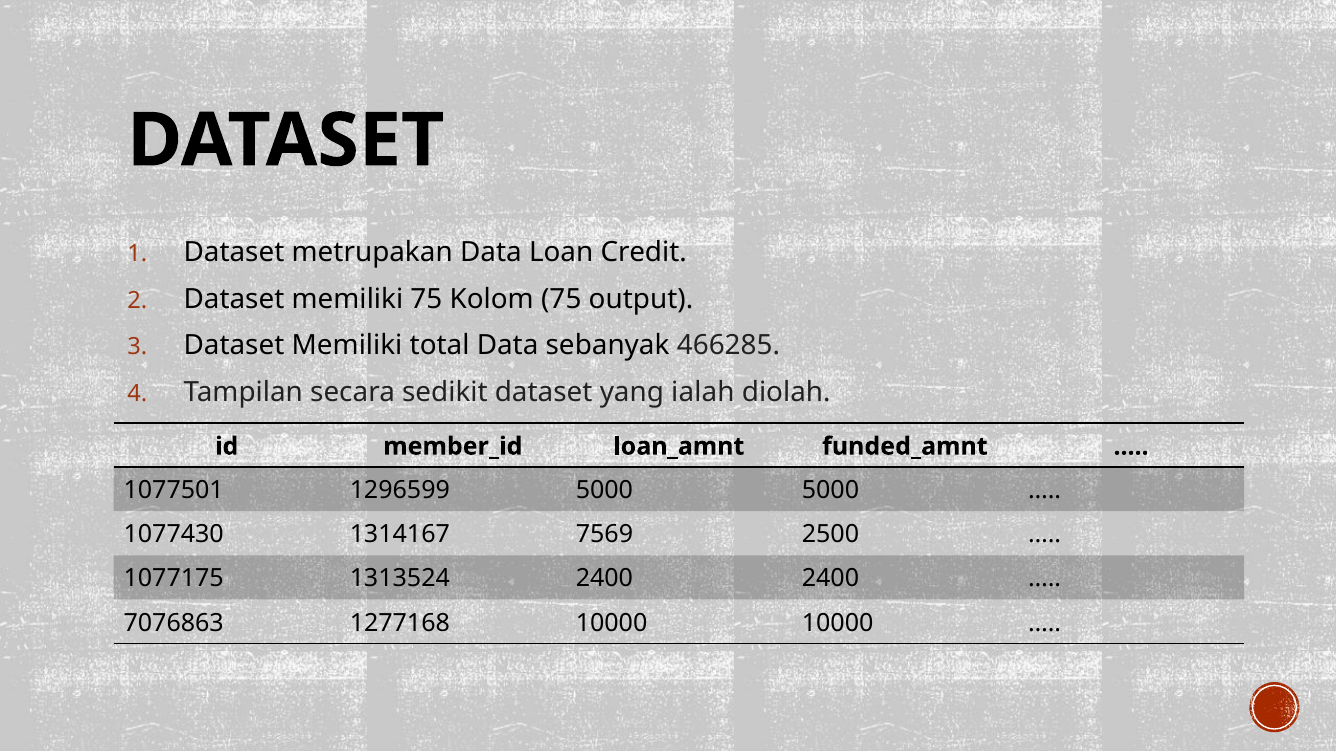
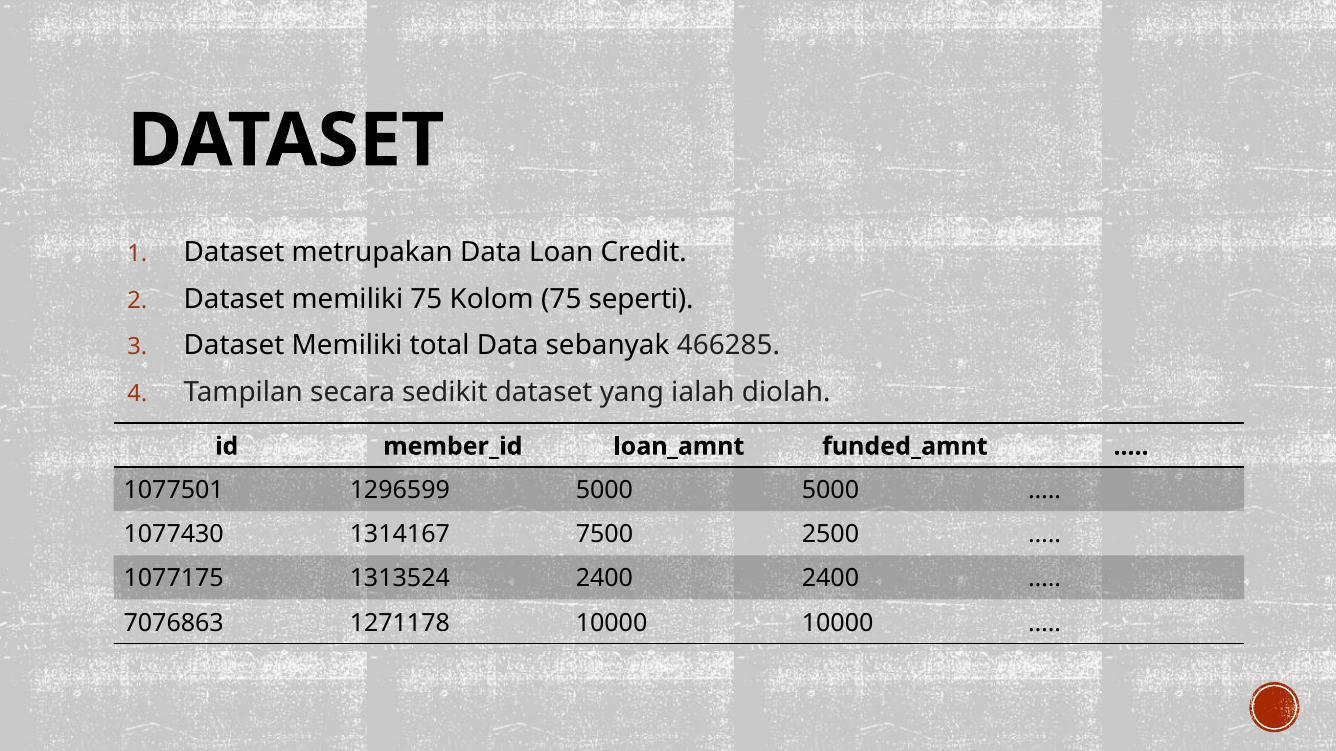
output: output -> seperti (641, 299)
7569: 7569 -> 7500 (604, 535)
1277168: 1277168 -> 1271178 (400, 623)
